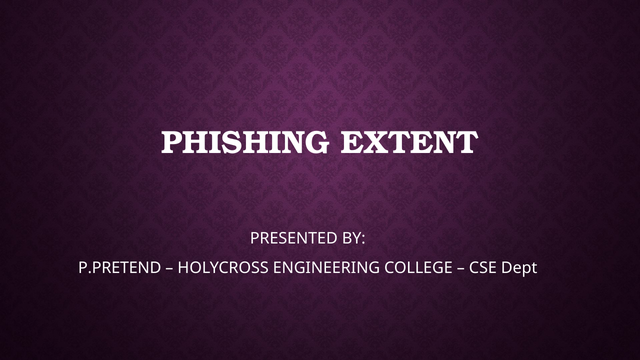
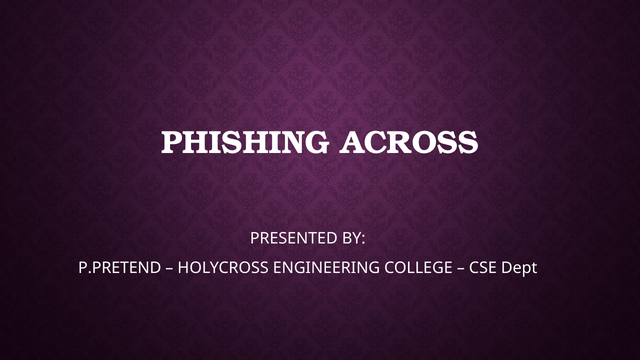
EXTENT: EXTENT -> ACROSS (410, 143)
